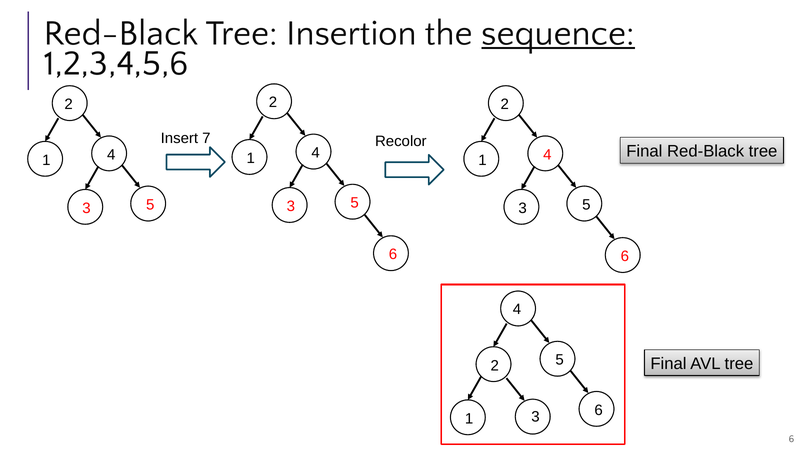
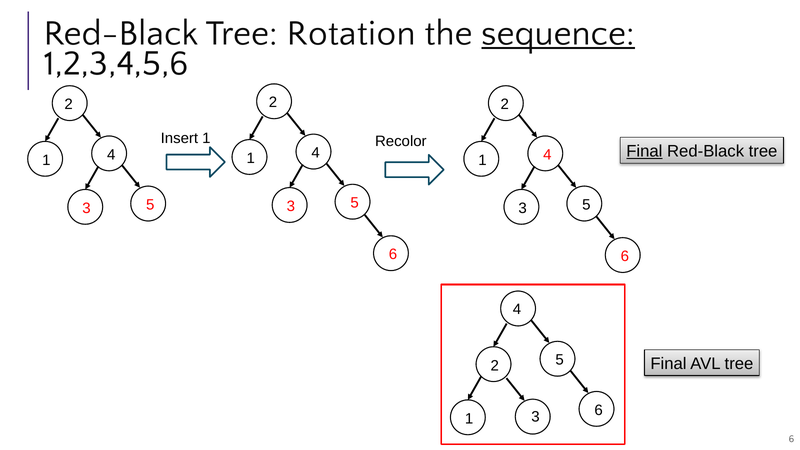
Insertion: Insertion -> Rotation (351, 33)
Insert 7: 7 -> 1 (206, 138)
Final underline: none -> present (644, 151)
